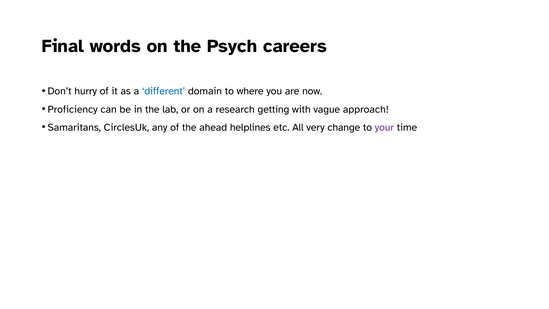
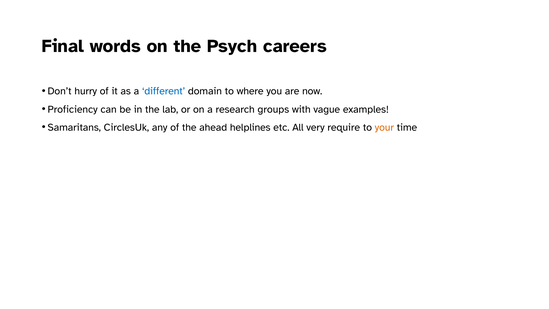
getting: getting -> groups (273, 109)
approach: approach -> examples (366, 109)
change: change -> require (344, 127)
your colour: purple -> orange (384, 127)
